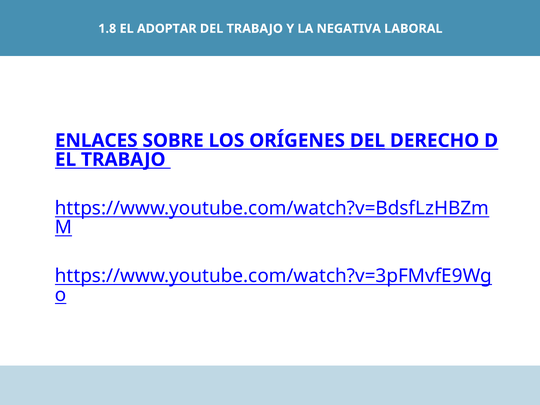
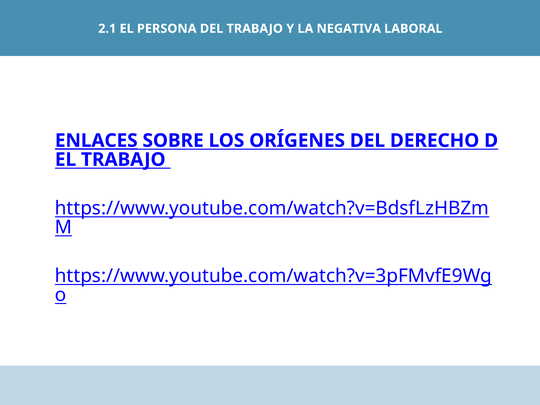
1.8: 1.8 -> 2.1 (107, 29)
ADOPTAR: ADOPTAR -> PERSONA (167, 29)
DEL underline: present -> none (367, 141)
